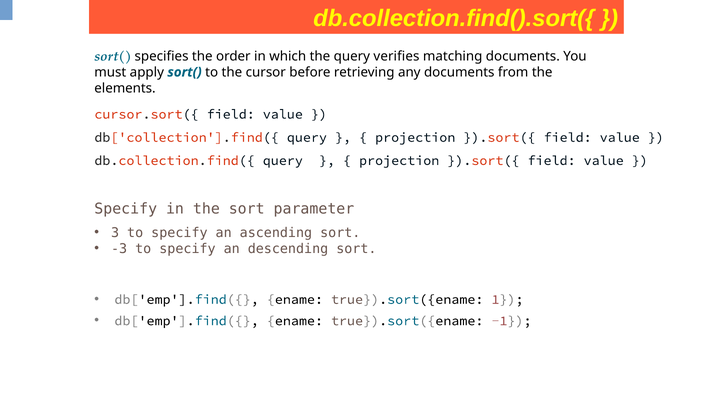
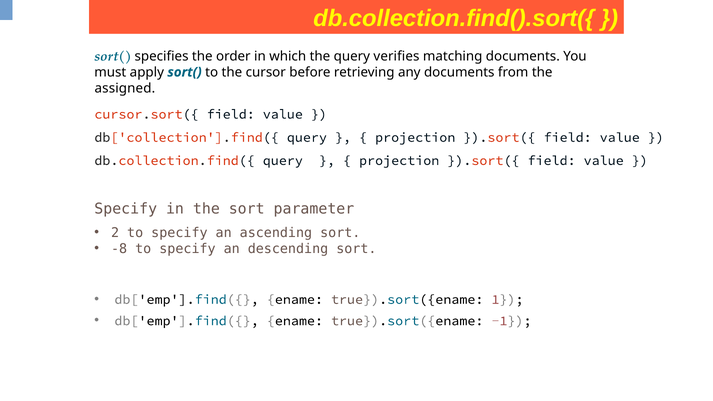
elements: elements -> assigned (125, 88)
3: 3 -> 2 (115, 233)
-3: -3 -> -8 (119, 249)
